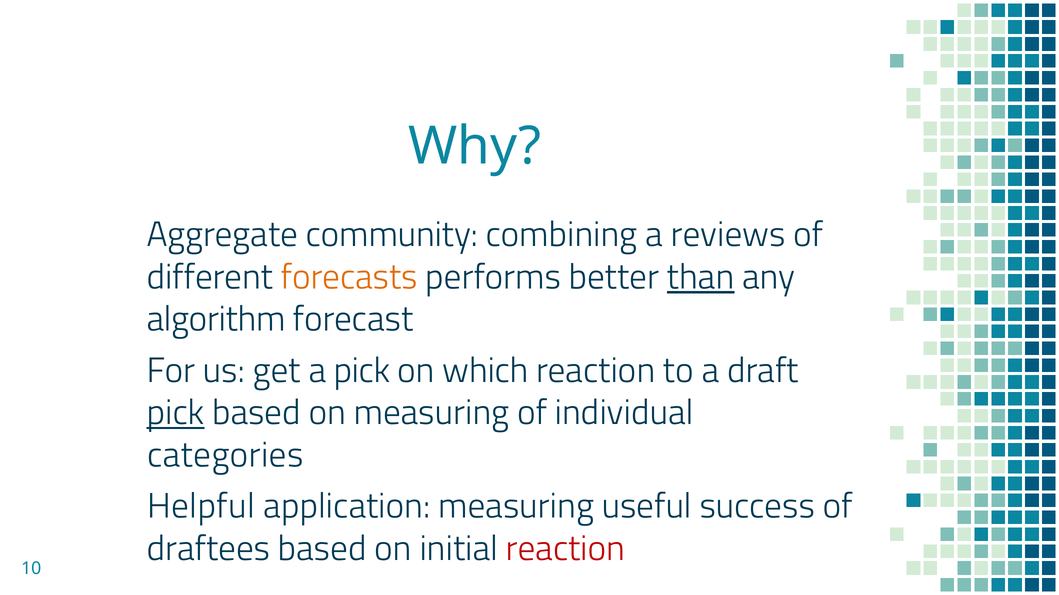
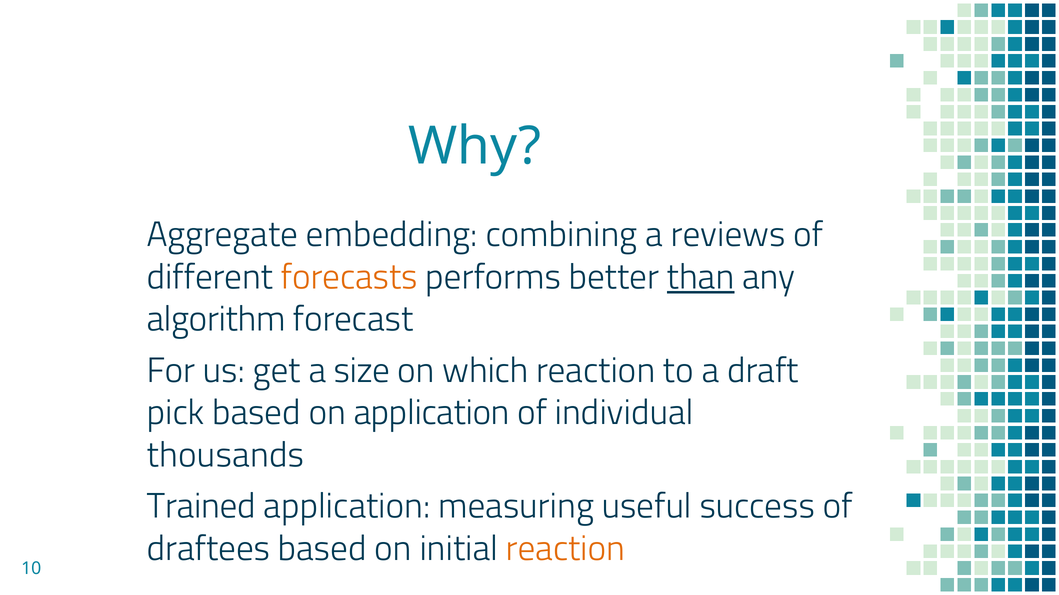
community: community -> embedding (392, 235)
a pick: pick -> size (362, 371)
pick underline: present -> none (176, 413)
on measuring: measuring -> application (432, 413)
categories: categories -> thousands (225, 456)
Helpful: Helpful -> Trained (201, 507)
reaction colour: red -> orange (566, 549)
